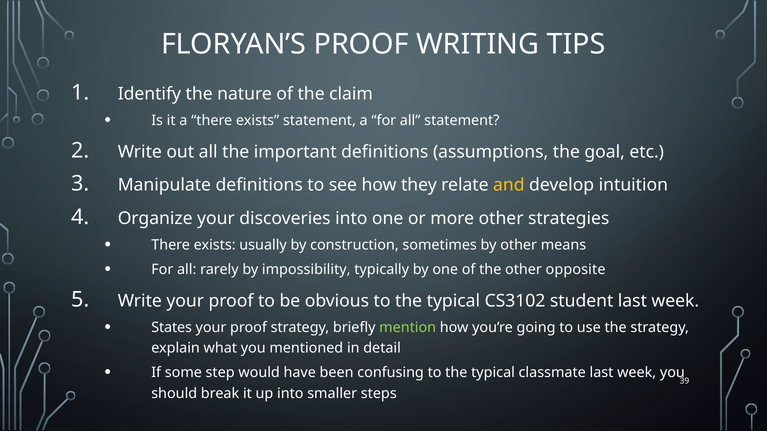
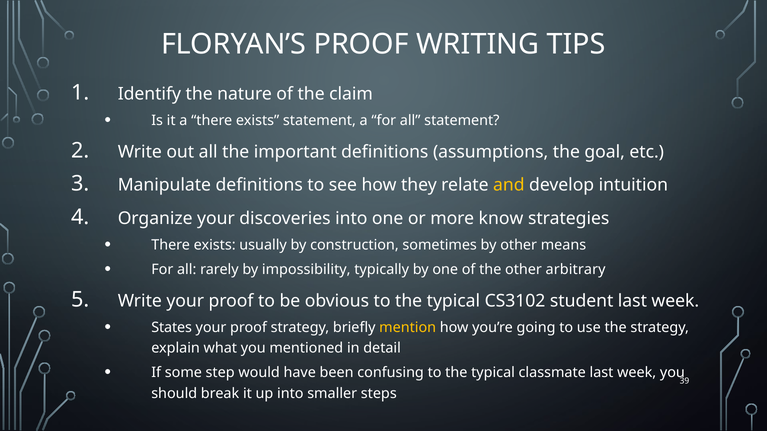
more other: other -> know (501, 219)
opposite: opposite -> arbitrary (576, 270)
mention colour: light green -> yellow (408, 328)
